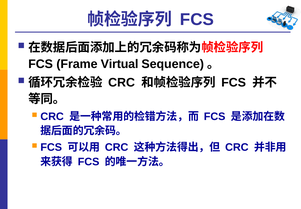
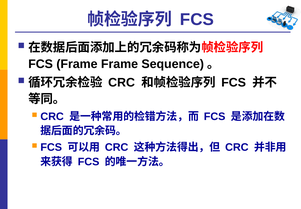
Frame Virtual: Virtual -> Frame (120, 64)
